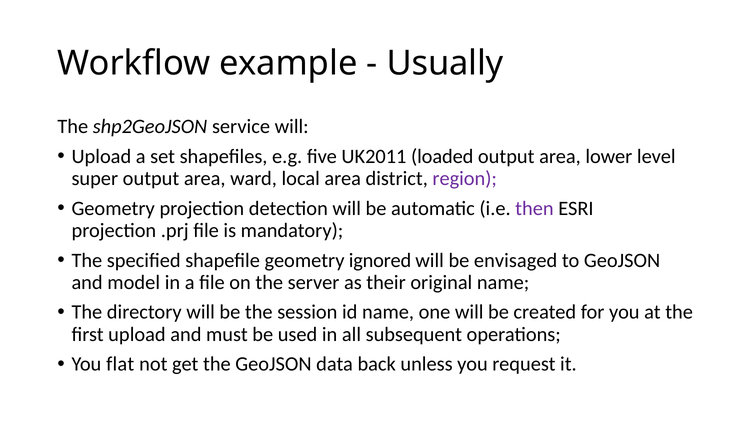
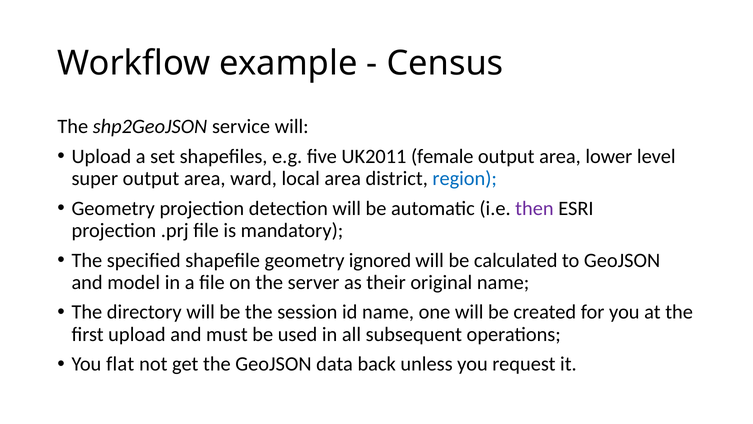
Usually: Usually -> Census (445, 63)
loaded: loaded -> female (442, 156)
region colour: purple -> blue (465, 178)
envisaged: envisaged -> calculated (516, 260)
